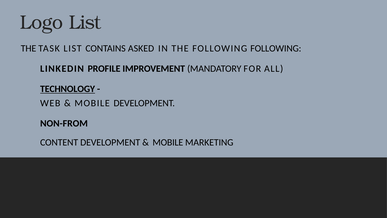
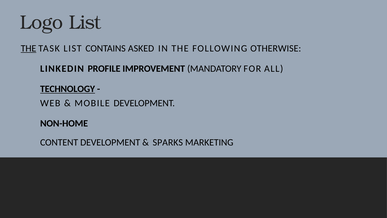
THE underline: none -> present (29, 48)
FOLLOWING FOLLOWING: FOLLOWING -> OTHERWISE (276, 48)
NON-FROM: NON-FROM -> NON-HOME (64, 123)
MOBILE: MOBILE -> SPARKS (168, 142)
